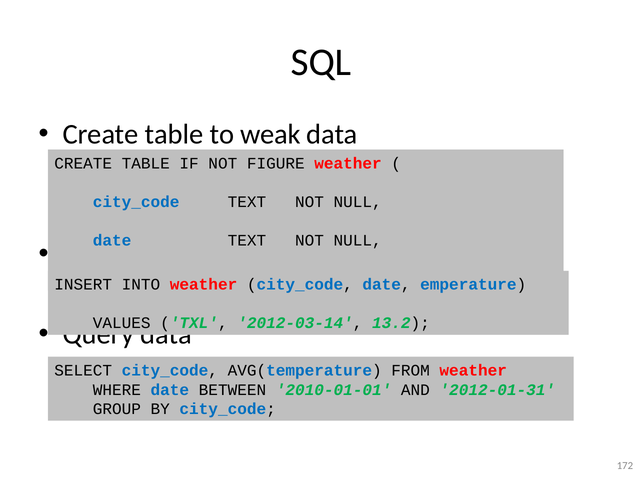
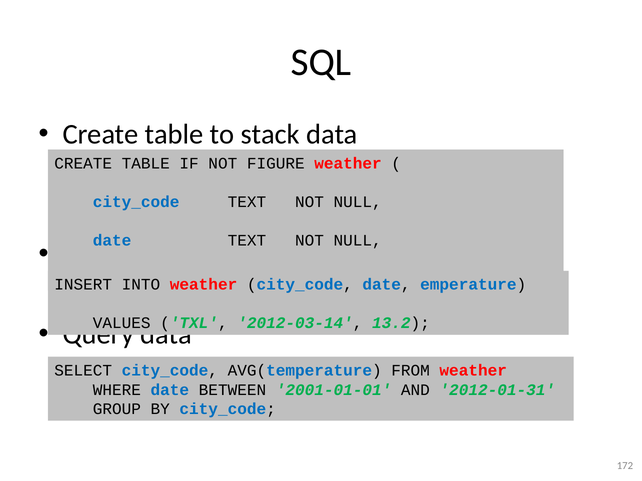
weak: weak -> stack (270, 135)
2010-01-01: 2010-01-01 -> 2001-01-01 (334, 390)
